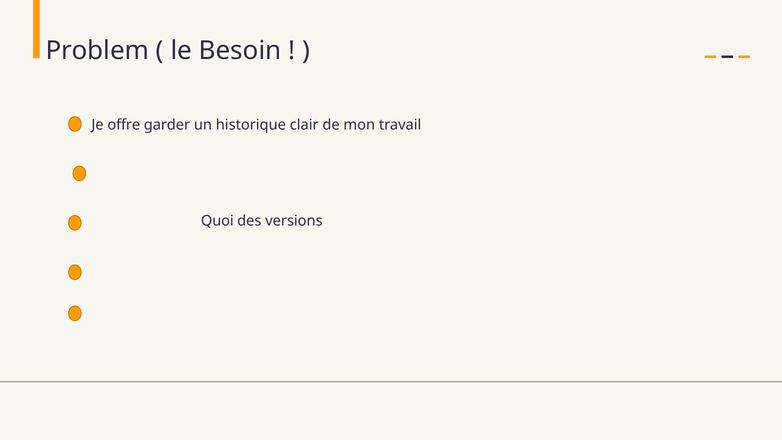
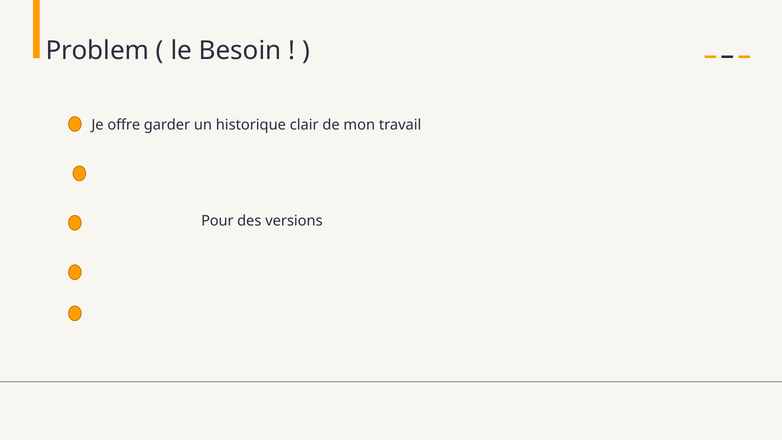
Quoi: Quoi -> Pour (217, 221)
